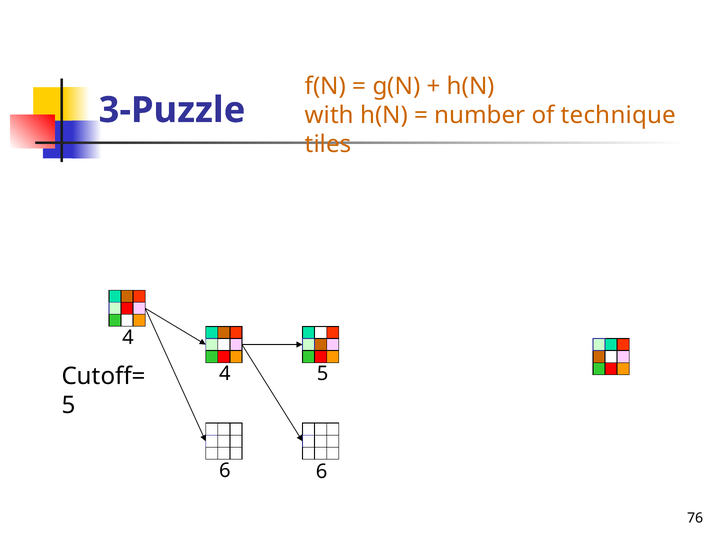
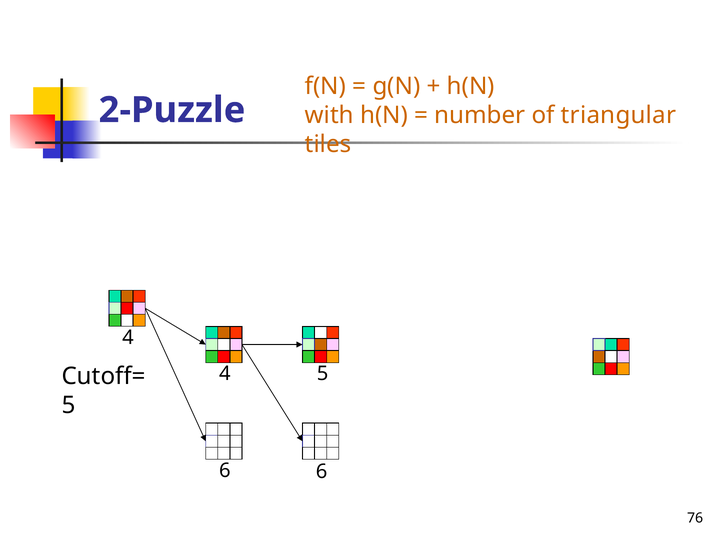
3-Puzzle: 3-Puzzle -> 2-Puzzle (172, 110)
technique: technique -> triangular (618, 115)
